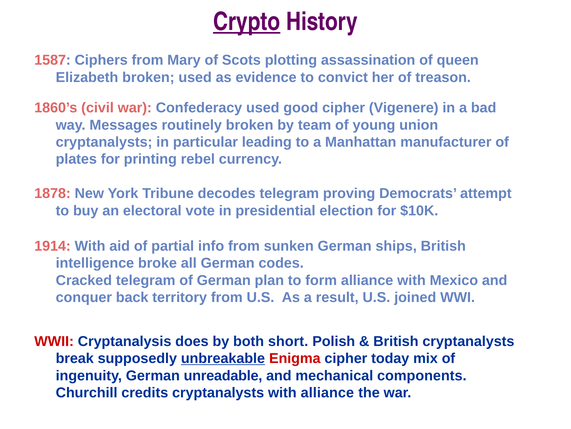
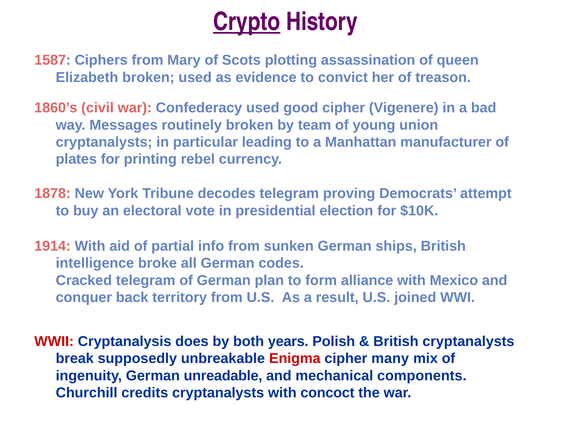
short: short -> years (288, 341)
unbreakable underline: present -> none (223, 358)
today: today -> many (390, 358)
with alliance: alliance -> concoct (327, 392)
